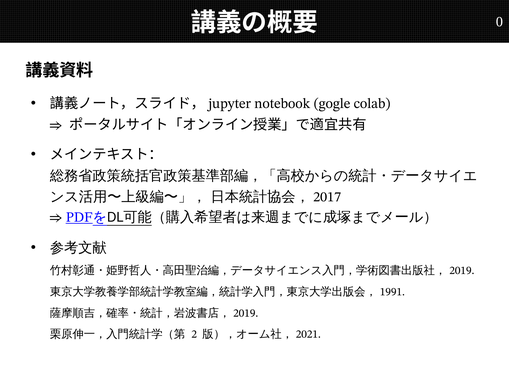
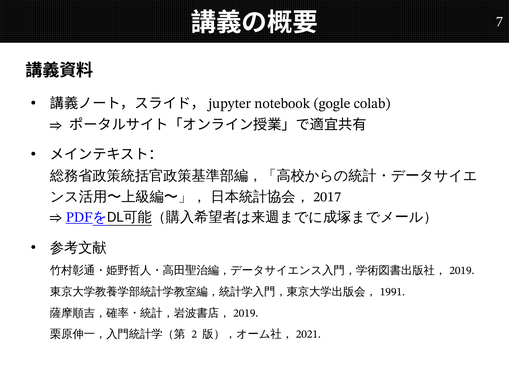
0: 0 -> 7 (499, 22)
